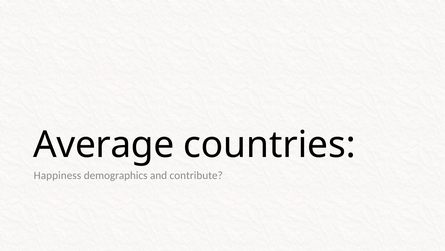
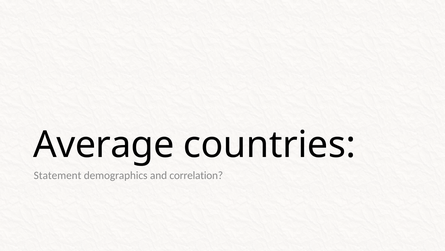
Happiness: Happiness -> Statement (58, 175)
contribute: contribute -> correlation (196, 175)
